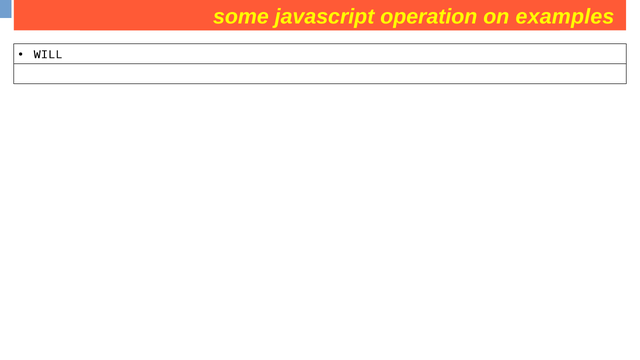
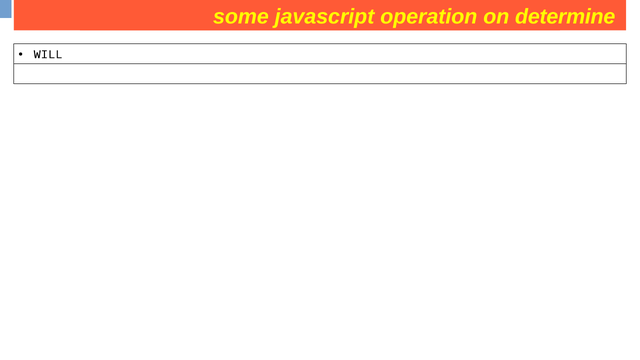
examples: examples -> determine (565, 17)
